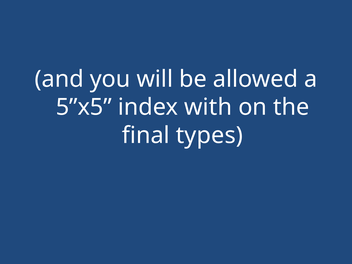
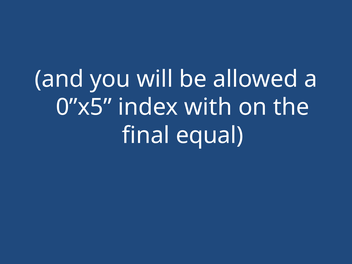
5”x5: 5”x5 -> 0”x5 (84, 107)
types: types -> equal (210, 135)
